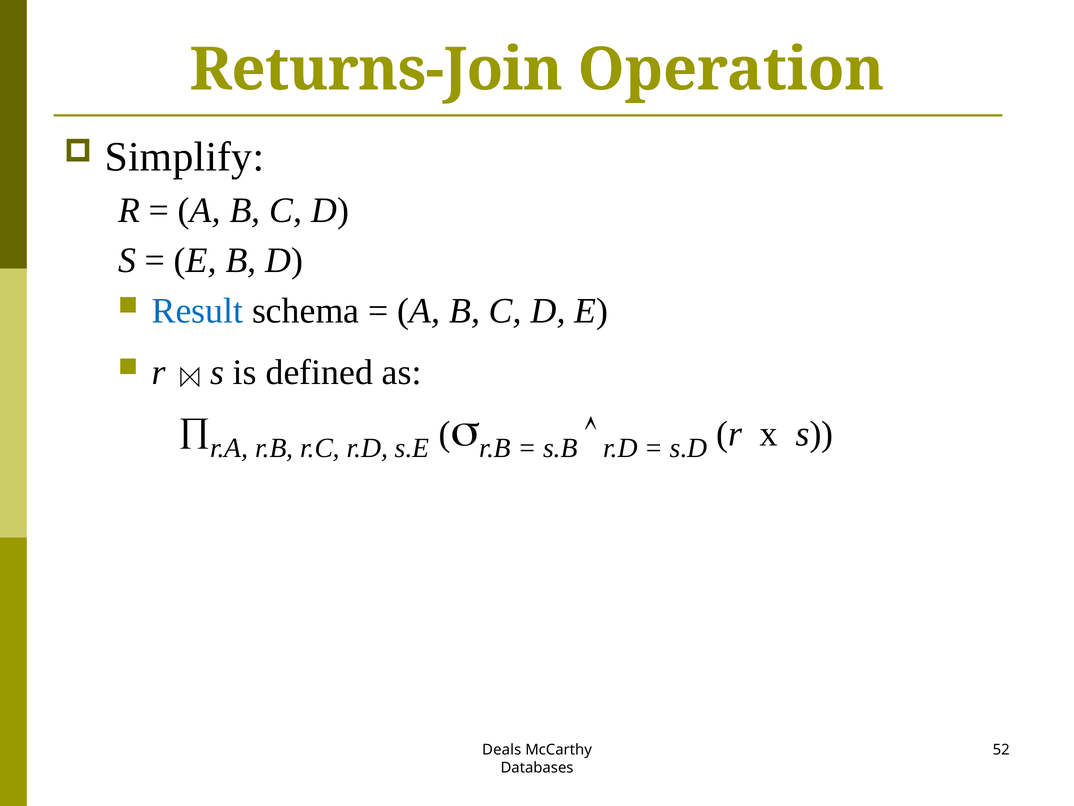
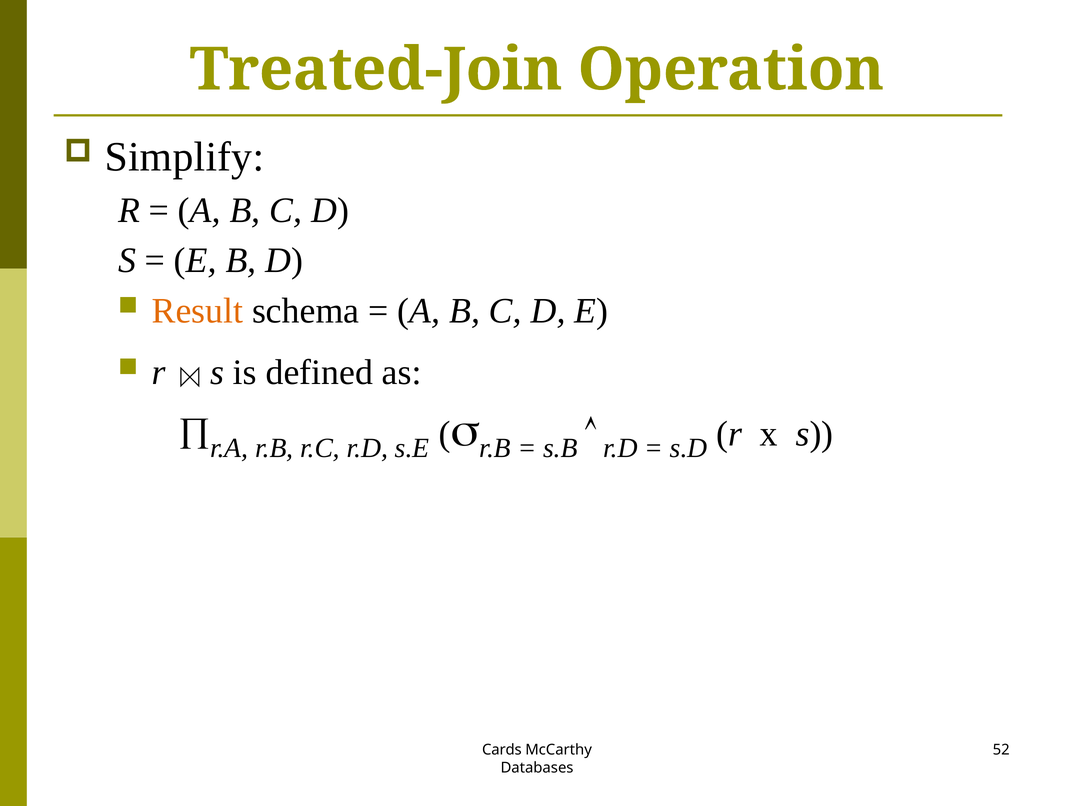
Returns-Join: Returns-Join -> Treated-Join (376, 70)
Result colour: blue -> orange (197, 311)
Deals: Deals -> Cards (502, 749)
